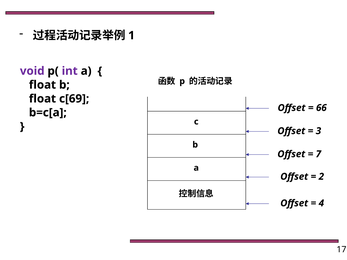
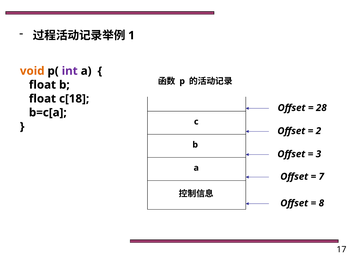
void colour: purple -> orange (32, 71)
c[69: c[69 -> c[18 (74, 99)
66: 66 -> 28 (321, 108)
3: 3 -> 2 (318, 131)
7: 7 -> 3 (318, 154)
2: 2 -> 7 (321, 177)
4: 4 -> 8 (321, 203)
